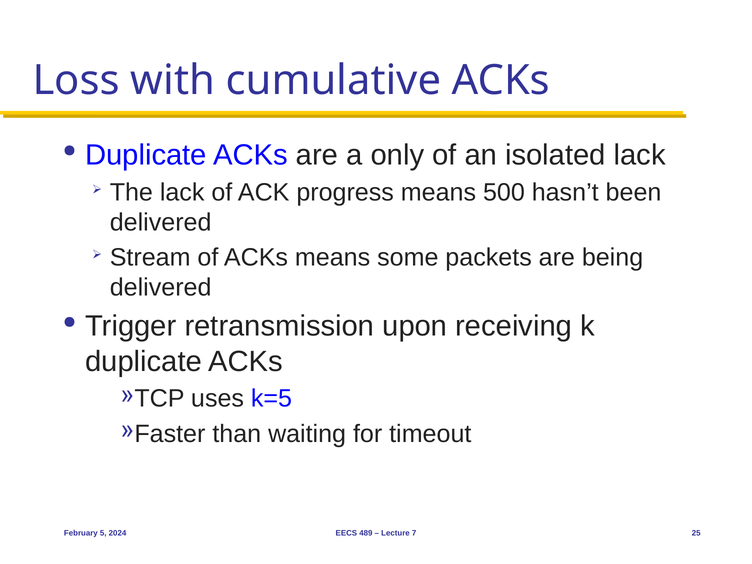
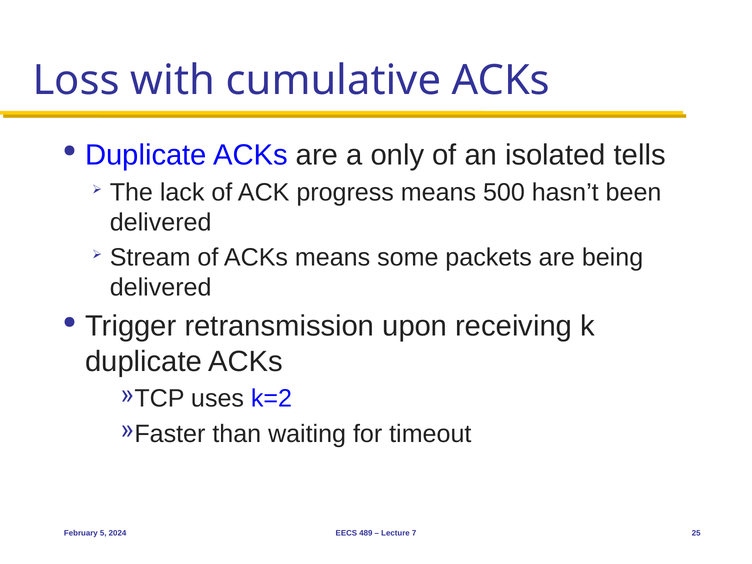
isolated lack: lack -> tells (640, 155)
k=5: k=5 -> k=2 (271, 399)
